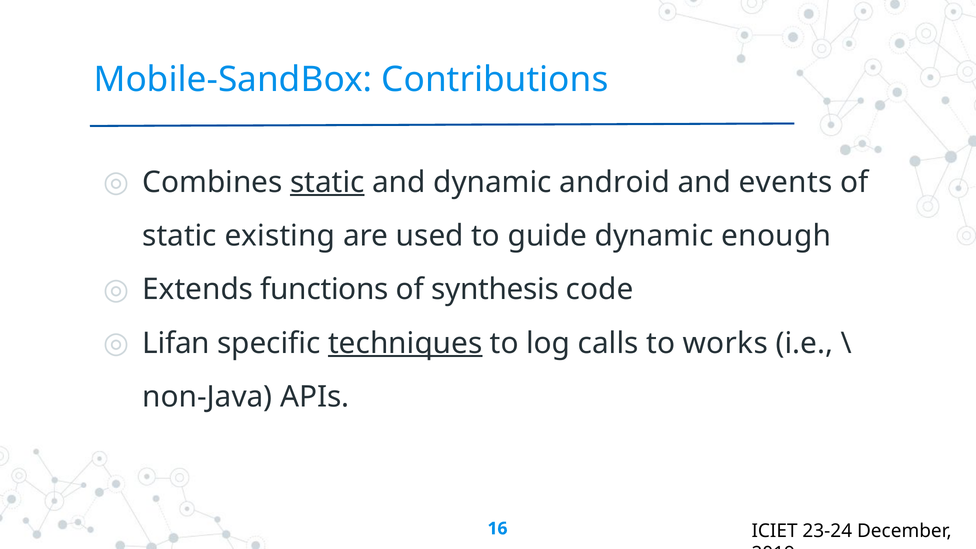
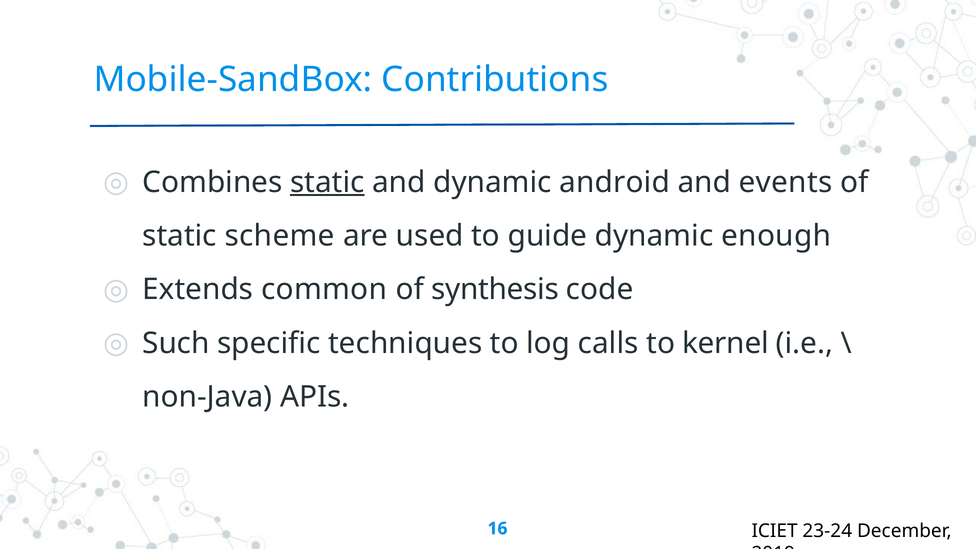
existing: existing -> scheme (280, 236)
functions: functions -> common (324, 290)
Lifan: Lifan -> Such (176, 343)
techniques underline: present -> none (405, 343)
works: works -> kernel (726, 343)
